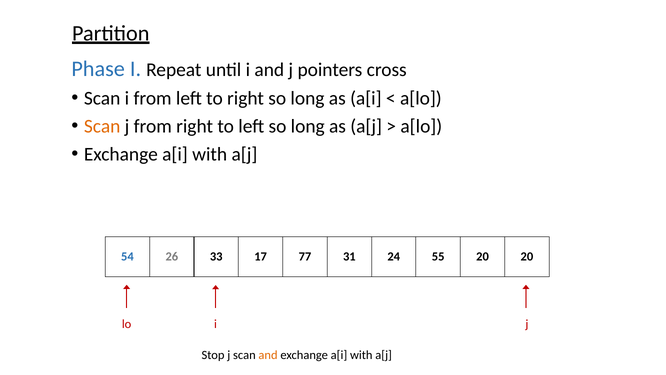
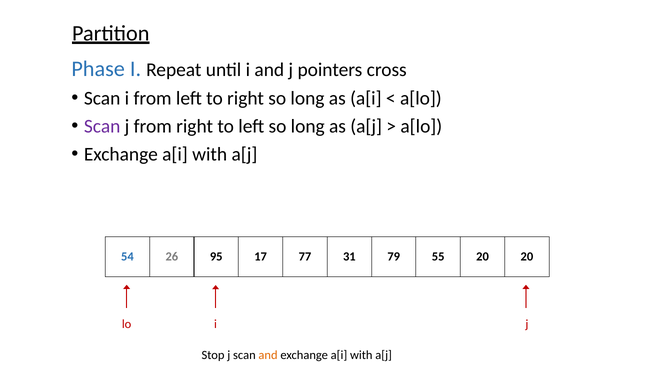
Scan colour: orange -> purple (102, 126)
33: 33 -> 95 (216, 257)
24: 24 -> 79 (394, 257)
